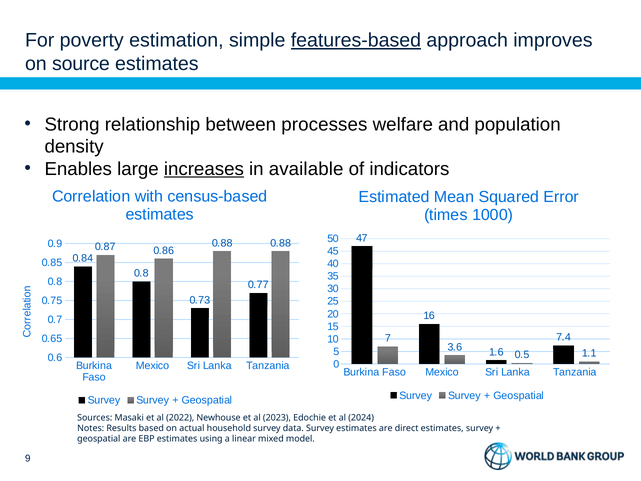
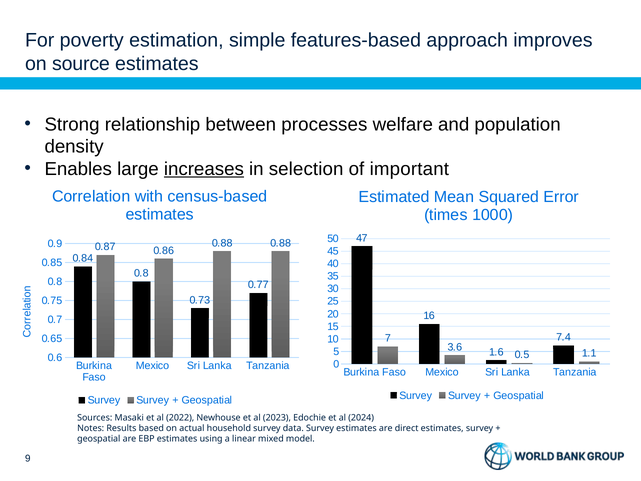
features-based underline: present -> none (356, 40)
available: available -> selection (306, 169)
indicators: indicators -> important (409, 169)
